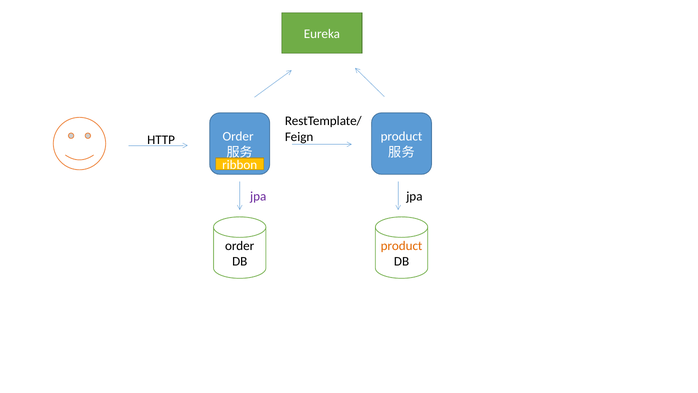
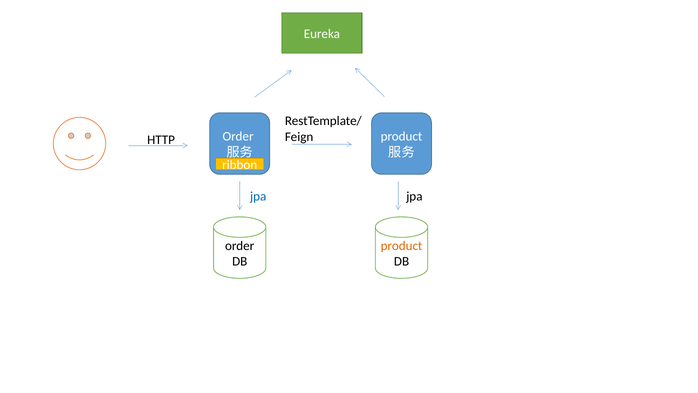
jpa colour: purple -> blue (258, 196)
